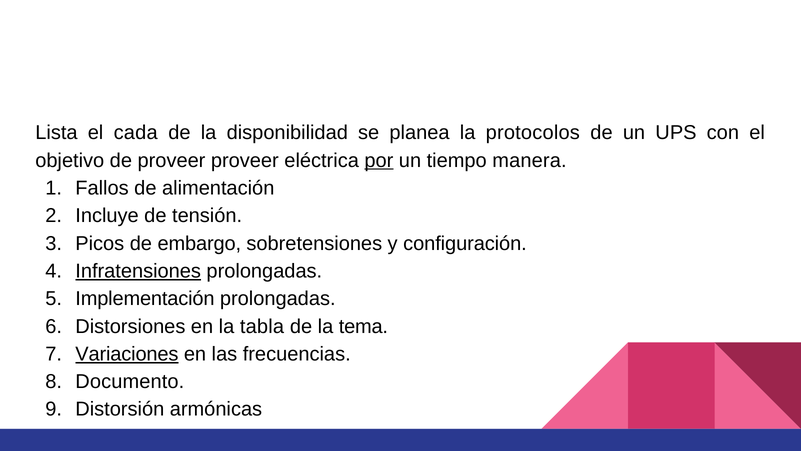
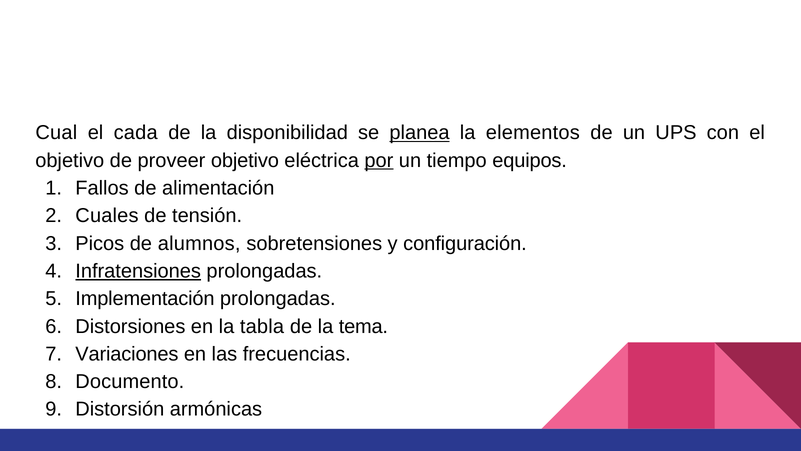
Lista: Lista -> Cual (56, 133)
planea underline: none -> present (420, 133)
protocolos: protocolos -> elementos (533, 133)
proveer proveer: proveer -> objetivo (245, 160)
manera: manera -> equipos (530, 160)
Incluye: Incluye -> Cuales (107, 216)
embargo: embargo -> alumnos (199, 243)
Variaciones underline: present -> none (127, 354)
